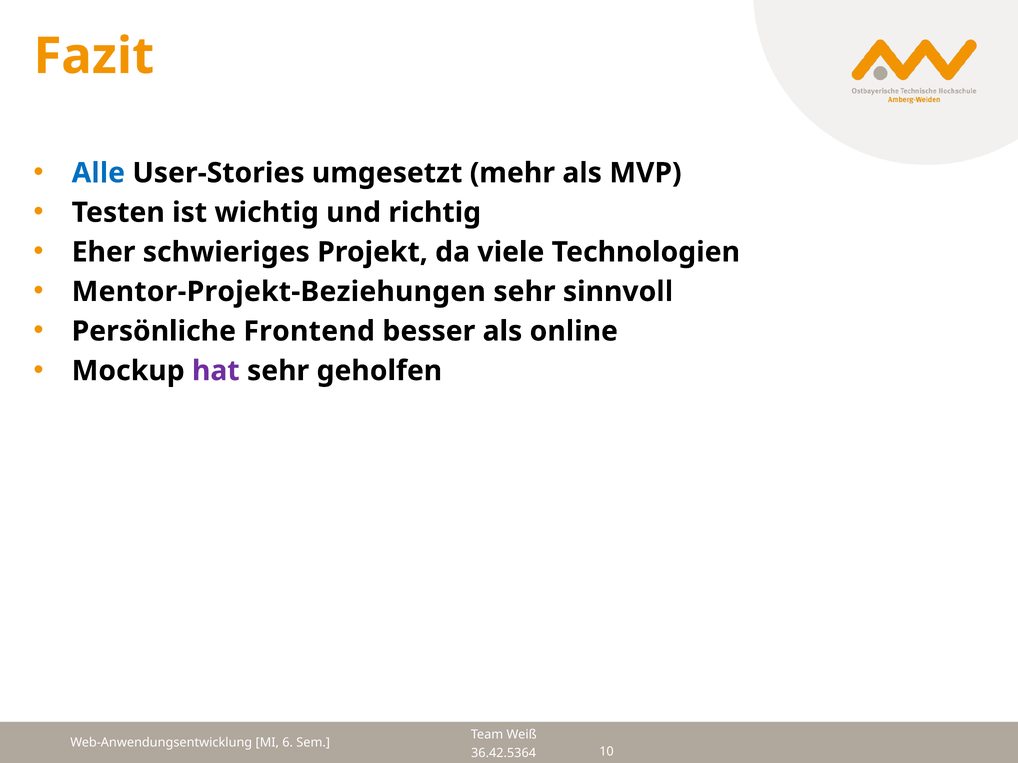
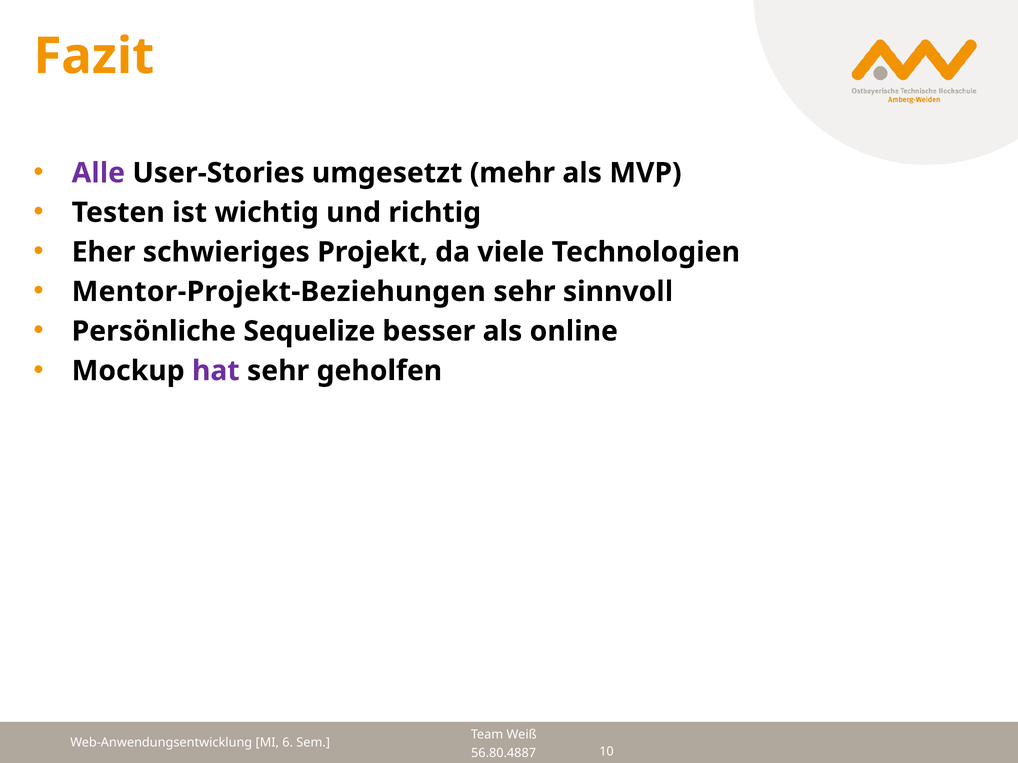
Alle colour: blue -> purple (98, 173)
Frontend: Frontend -> Sequelize (309, 331)
36.42.5364: 36.42.5364 -> 56.80.4887 (504, 753)
